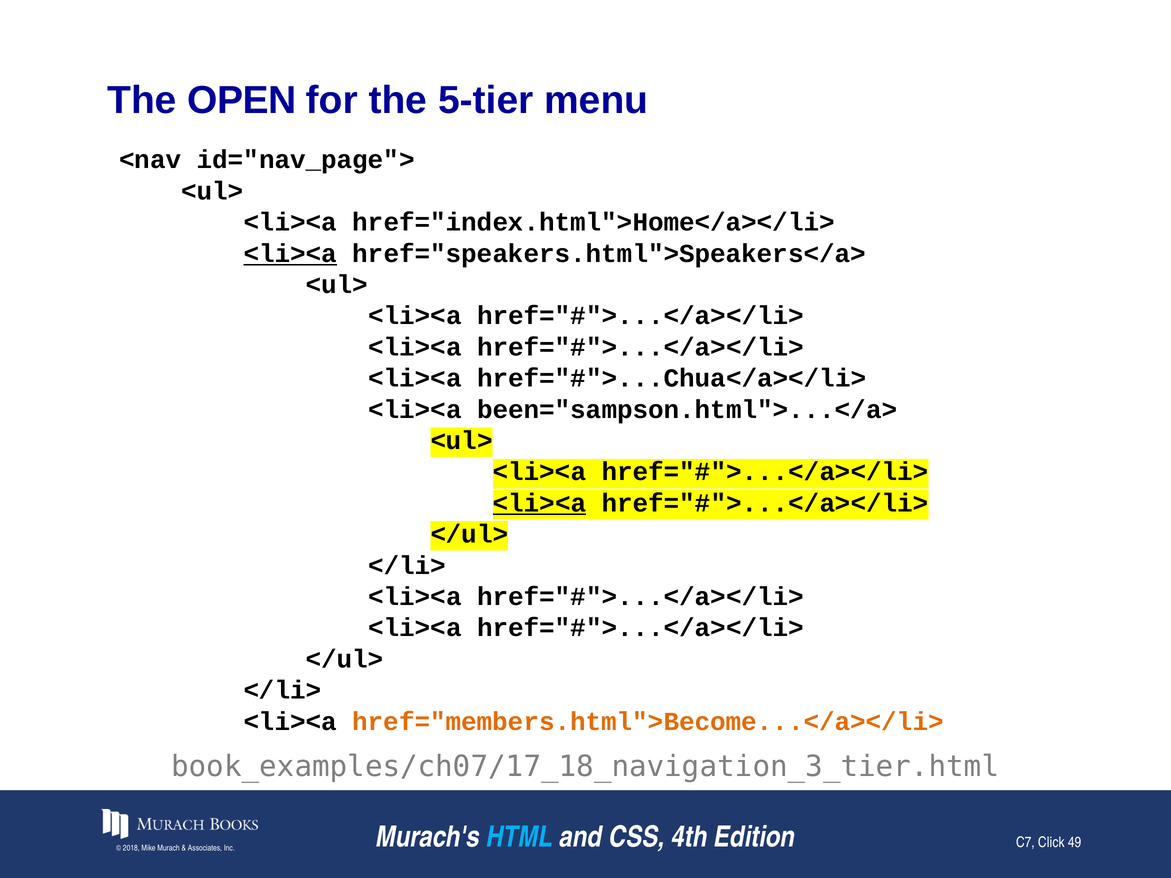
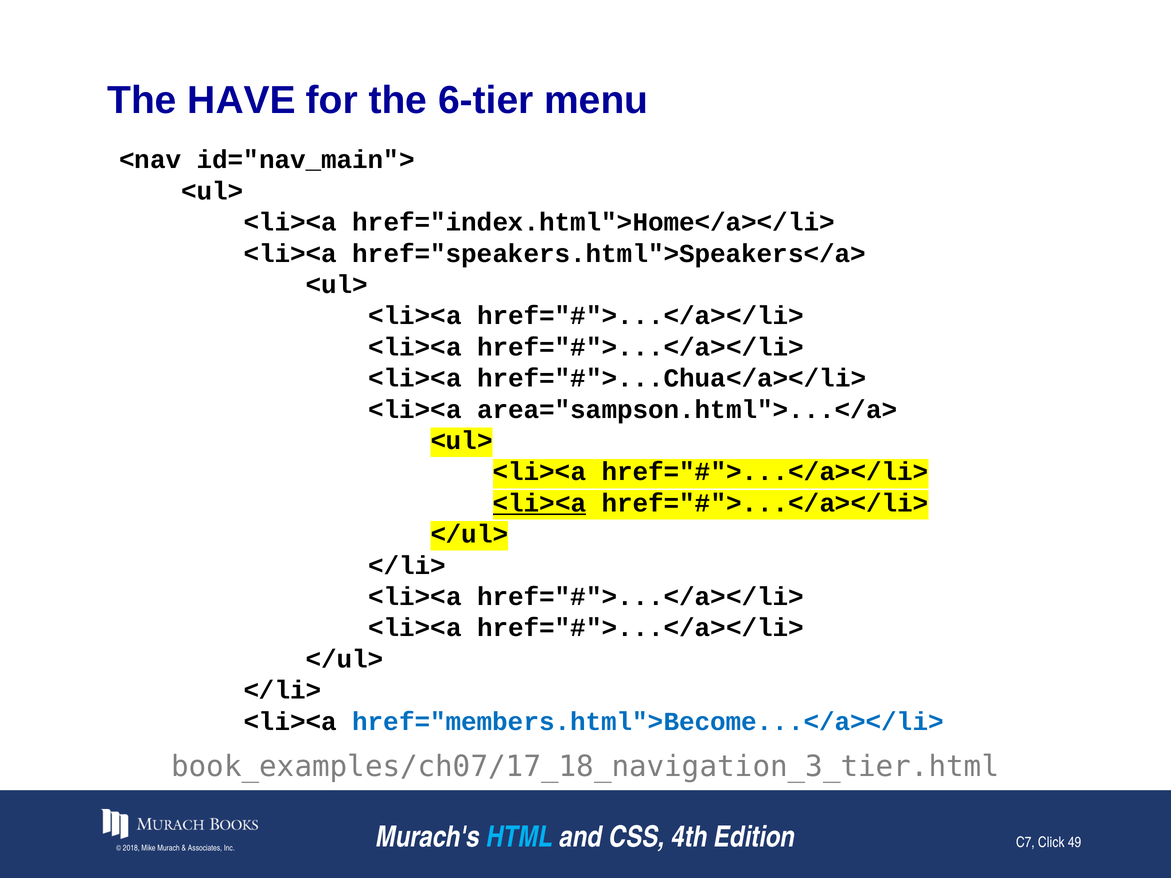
OPEN: OPEN -> HAVE (242, 100)
5-tier: 5-tier -> 6-tier (486, 100)
id="nav_page">: id="nav_page"> -> id="nav_main"> (306, 160)
<li><a underline: present -> none (290, 254)
been="sampson.html">...</a>: been="sampson.html">...</a> -> area="sampson.html">...</a> (687, 410)
href="members.html">Become...</a></li> colour: orange -> blue (648, 722)
